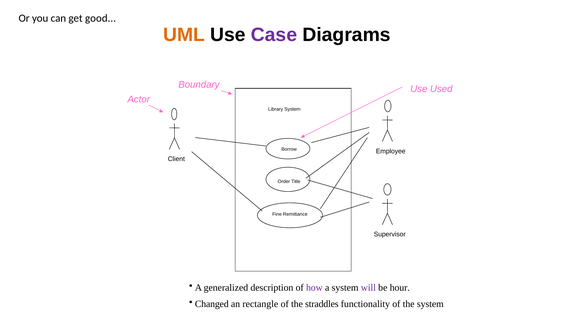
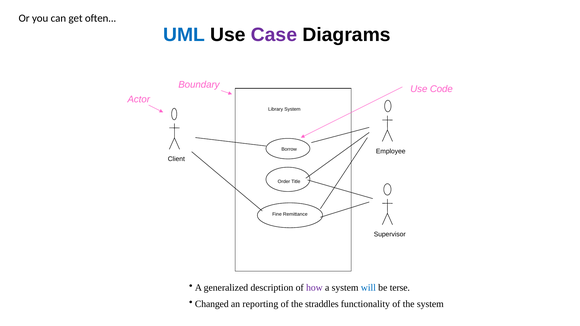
good: good -> often (101, 18)
UML colour: orange -> blue (184, 35)
Used: Used -> Code (441, 89)
will colour: purple -> blue (368, 288)
hour: hour -> terse (400, 288)
rectangle: rectangle -> reporting (260, 304)
